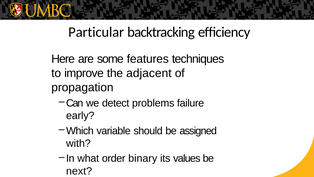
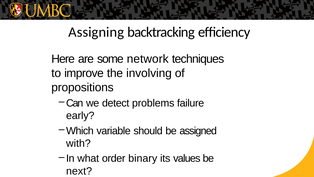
Particular: Particular -> Assigning (96, 32)
features: features -> network (148, 59)
adjacent: adjacent -> involving (149, 73)
propagation: propagation -> propositions (82, 87)
